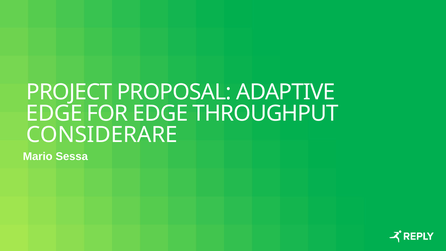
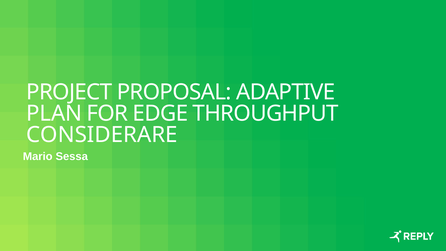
EDGE: EDGE -> PLAN (54, 113)
